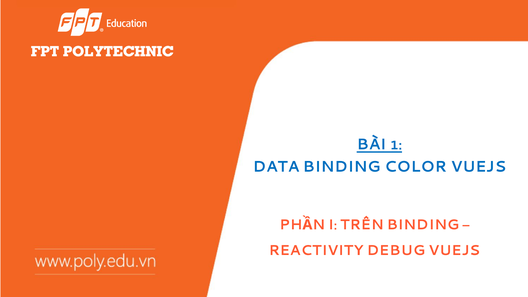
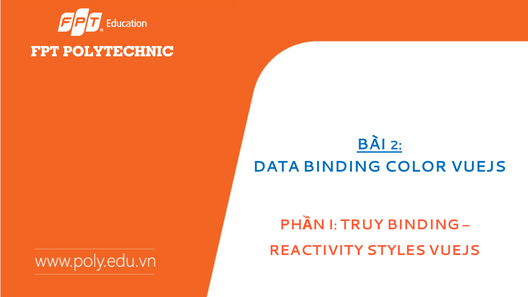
1: 1 -> 2 (396, 145)
TRÊN: TRÊN -> TRUY (362, 225)
DEBUG: DEBUG -> STYLES (396, 250)
